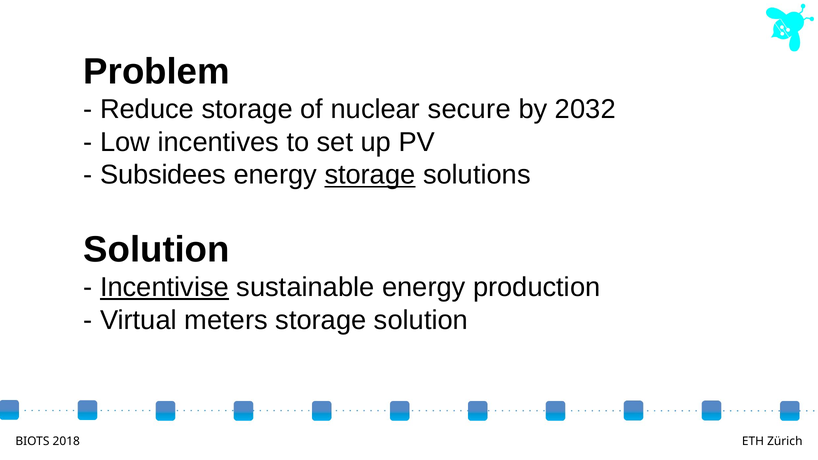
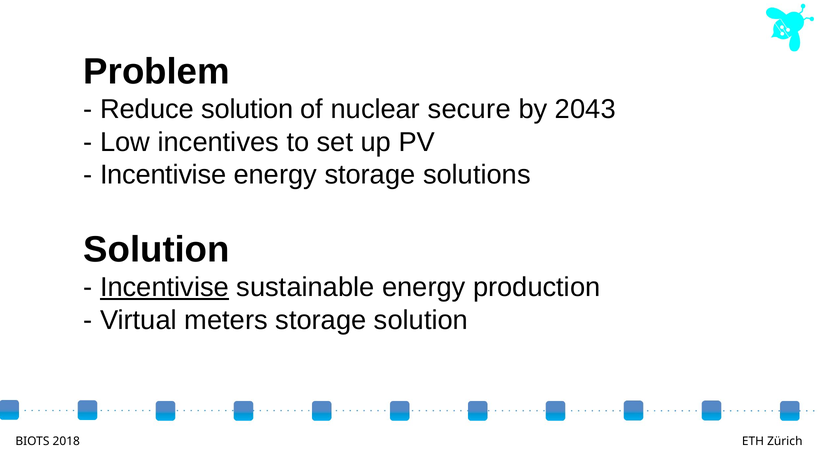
Reduce storage: storage -> solution (247, 109)
2032: 2032 -> 2043 (585, 109)
Subsidees: Subsidees -> Incentivise (163, 175)
storage underline: present -> none (370, 175)
